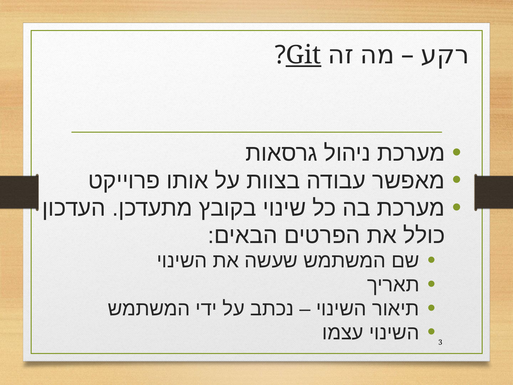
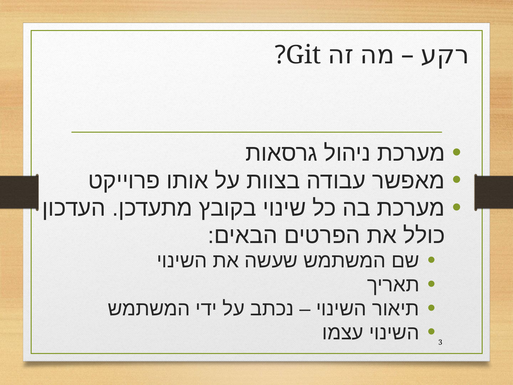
Git underline: present -> none (304, 55)
